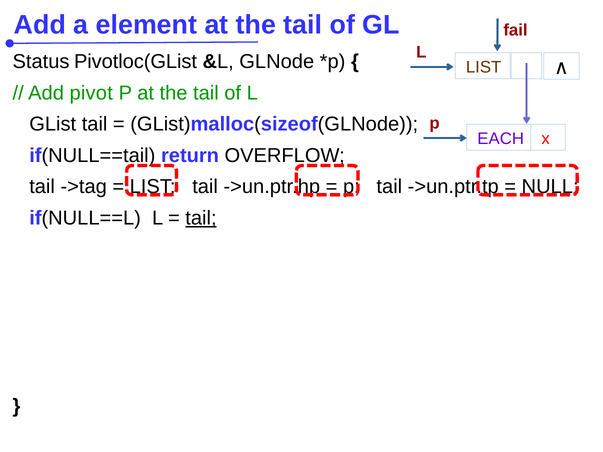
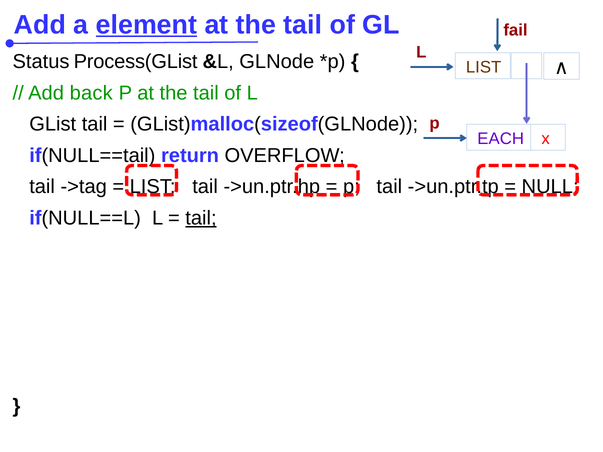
element underline: none -> present (146, 25)
Pivotloc(GList: Pivotloc(GList -> Process(GList (136, 62)
pivot: pivot -> back (91, 93)
